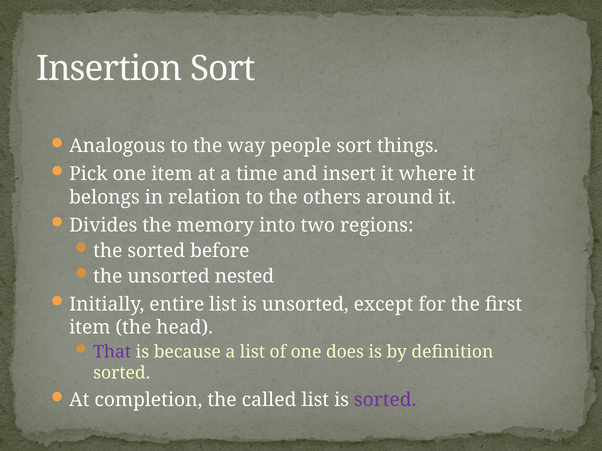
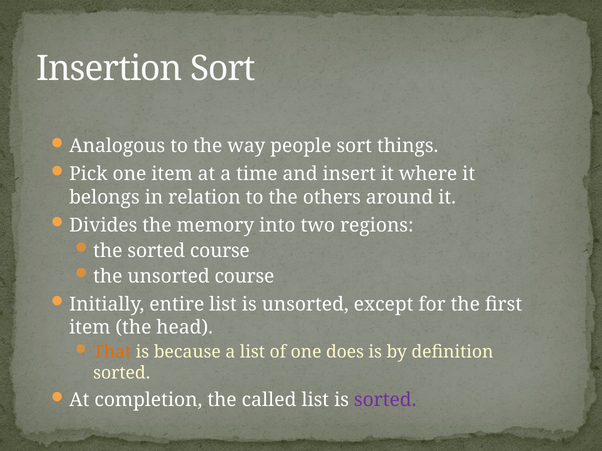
sorted before: before -> course (220, 251)
unsorted nested: nested -> course (244, 277)
That colour: purple -> orange (112, 352)
